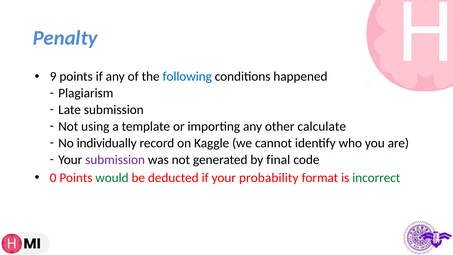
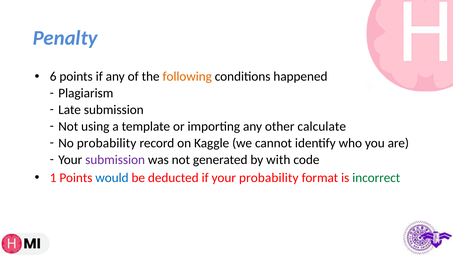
9: 9 -> 6 (53, 77)
following colour: blue -> orange (187, 77)
No individually: individually -> probability (107, 143)
final: final -> with (278, 160)
0: 0 -> 1 (53, 178)
would colour: green -> blue (112, 178)
